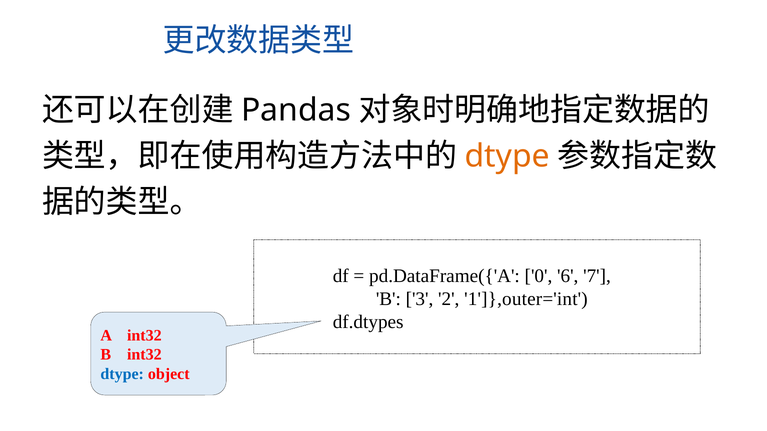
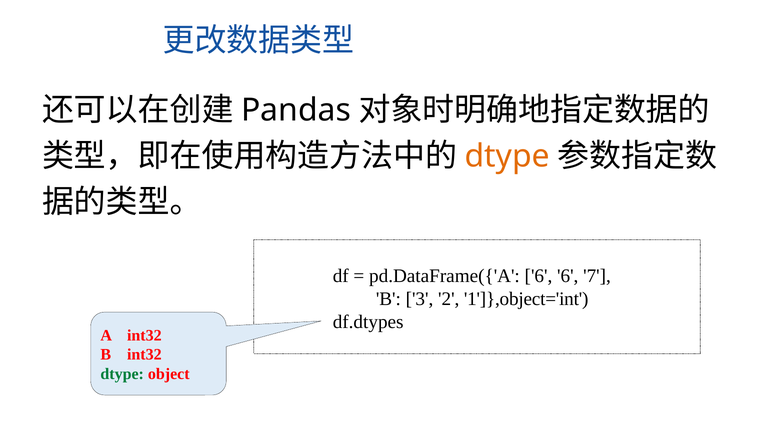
pd.DataFrame({'A 0: 0 -> 6 (538, 276)
1']},outer='int: 1']},outer='int -> 1']},object='int (526, 299)
dtype colour: blue -> green (122, 374)
